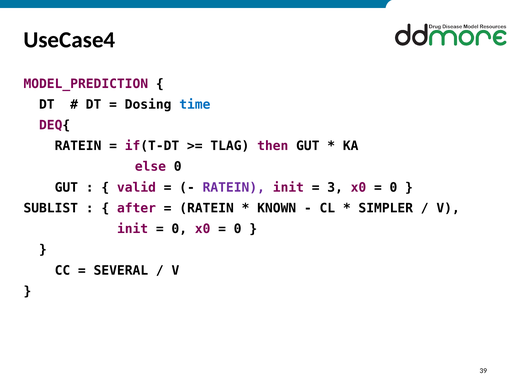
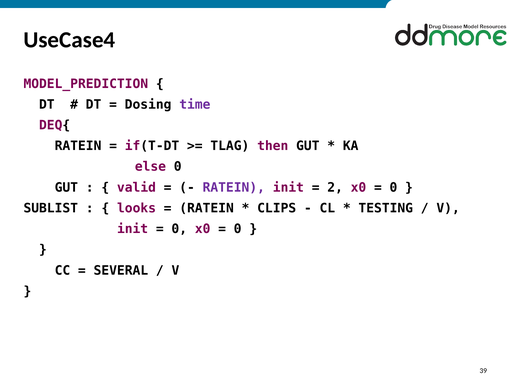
time colour: blue -> purple (195, 104)
3: 3 -> 2 (335, 187)
after: after -> looks (136, 208)
KNOWN: KNOWN -> CLIPS (277, 208)
SIMPLER: SIMPLER -> TESTING (386, 208)
